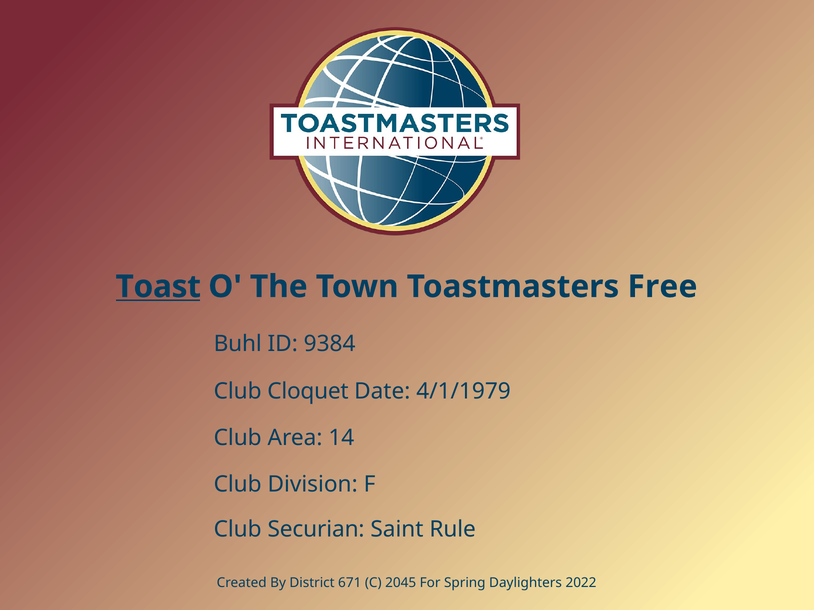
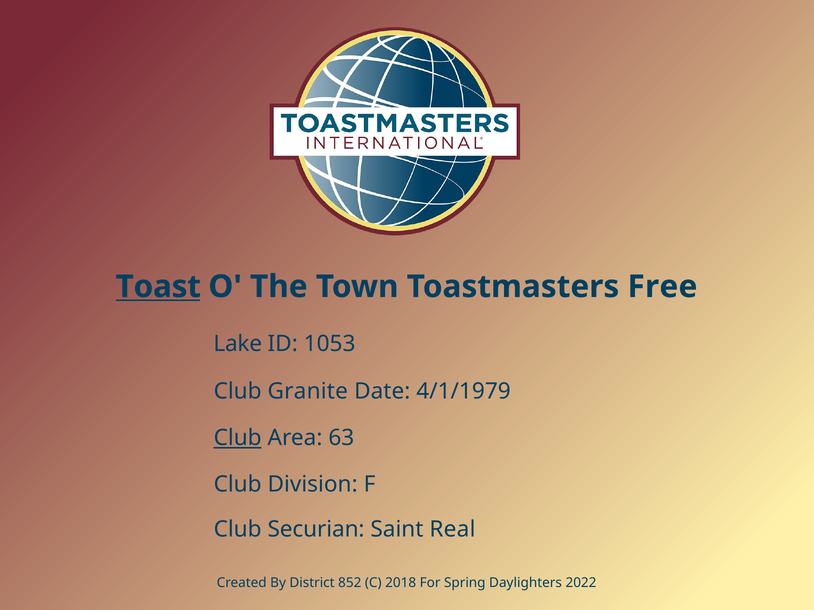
Buhl: Buhl -> Lake (238, 344)
9384: 9384 -> 1053 (330, 344)
Cloquet: Cloquet -> Granite (308, 391)
Club underline: none -> present (238, 438)
14: 14 -> 63 (341, 438)
Rule: Rule -> Real (452, 530)
671: 671 -> 852 (350, 583)
2045: 2045 -> 2018 (401, 583)
